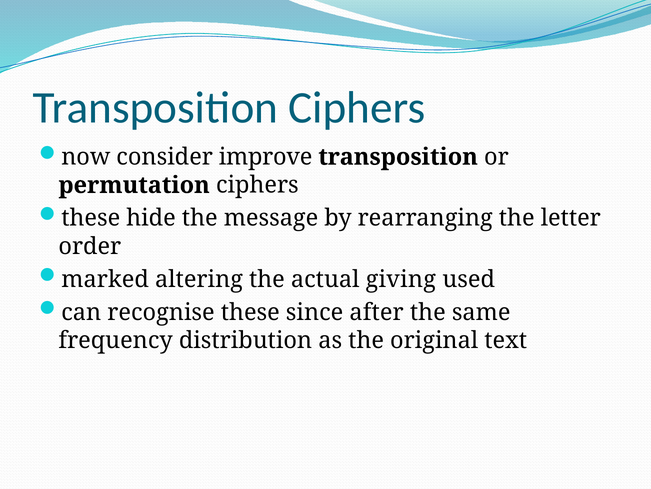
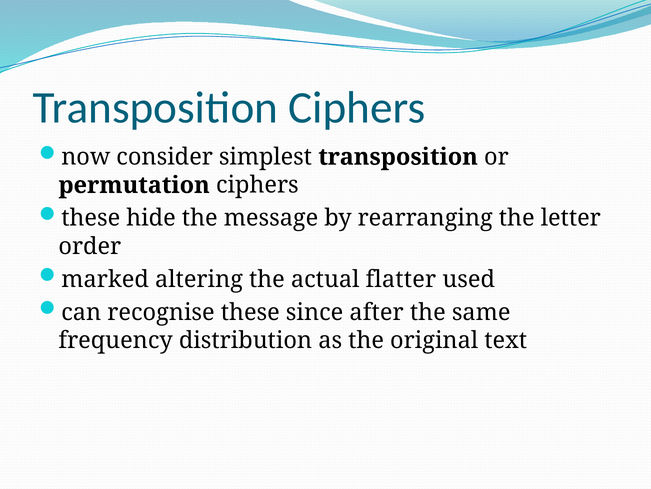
improve: improve -> simplest (265, 157)
giving: giving -> flatter (401, 279)
